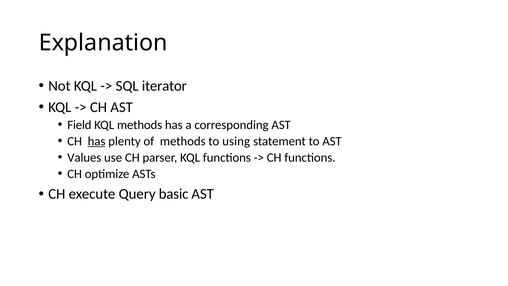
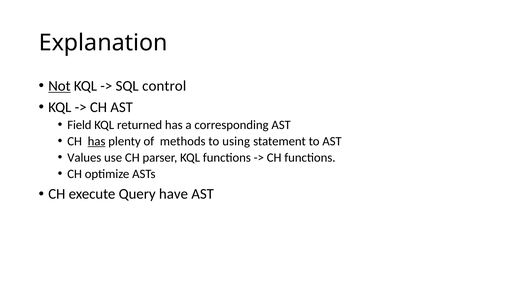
Not underline: none -> present (59, 86)
iterator: iterator -> control (164, 86)
KQL methods: methods -> returned (140, 125)
basic: basic -> have (173, 194)
